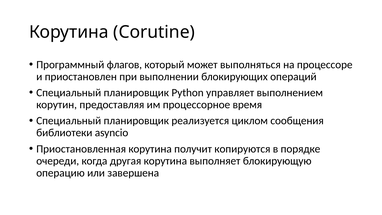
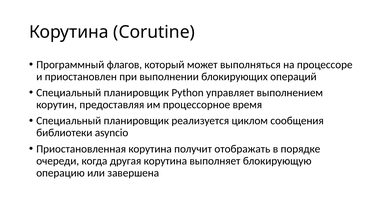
копируются: копируются -> отображать (242, 149)
